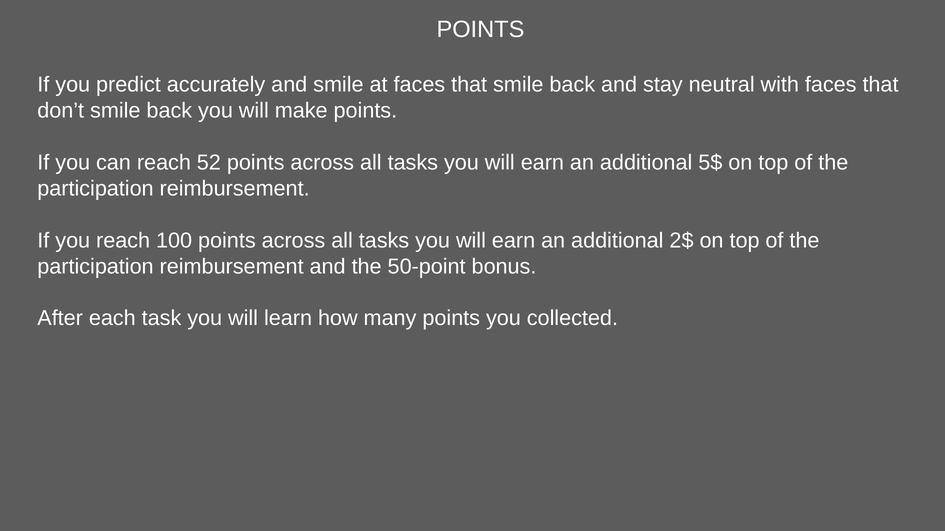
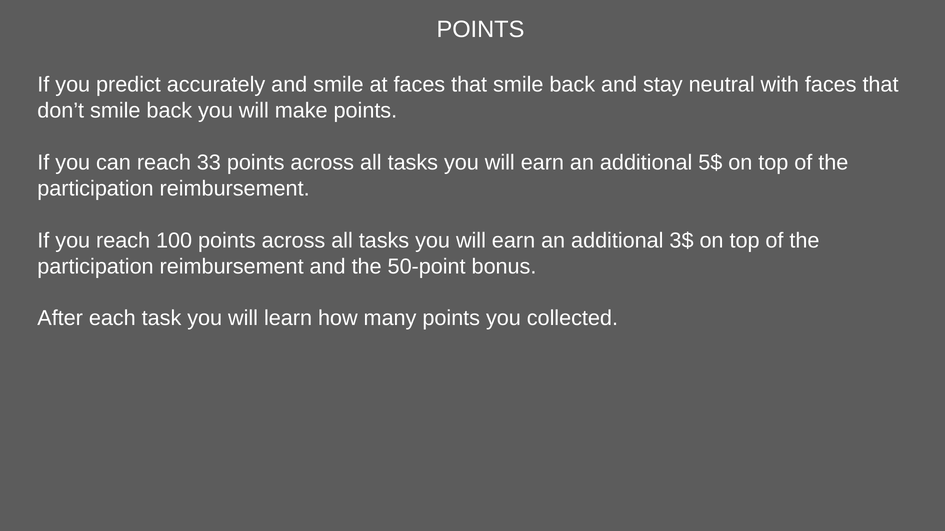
52: 52 -> 33 (209, 163)
2$: 2$ -> 3$ (682, 241)
